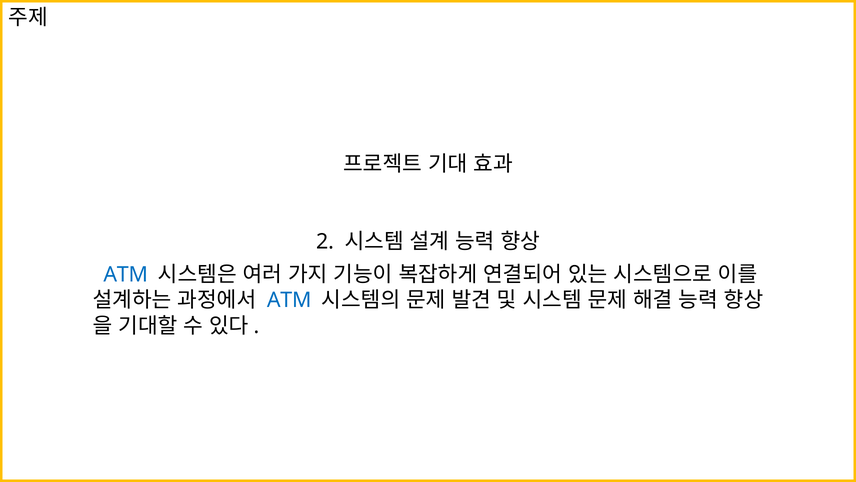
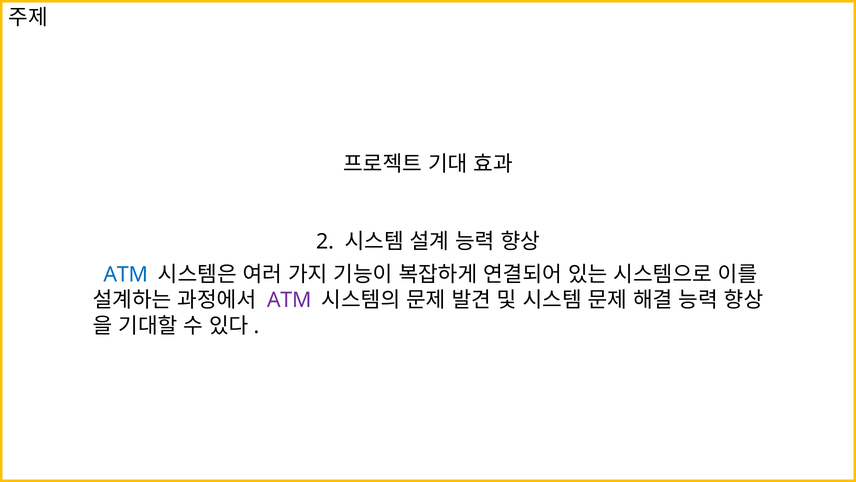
ATM colour: blue -> purple (289, 300)
